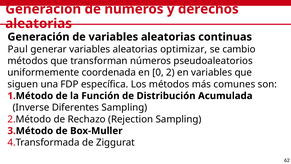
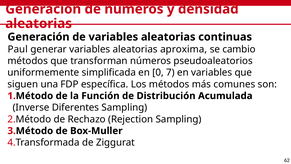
derechos: derechos -> densidad (208, 9)
optimizar: optimizar -> aproxima (184, 49)
coordenada: coordenada -> simplificada (109, 72)
2: 2 -> 7 (170, 72)
